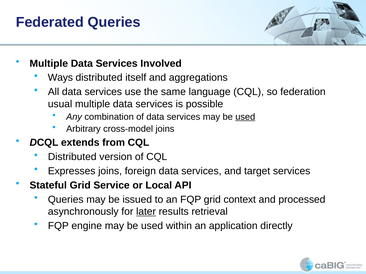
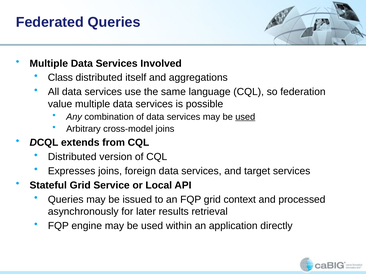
Ways: Ways -> Class (60, 78)
usual: usual -> value (60, 104)
later underline: present -> none (146, 212)
